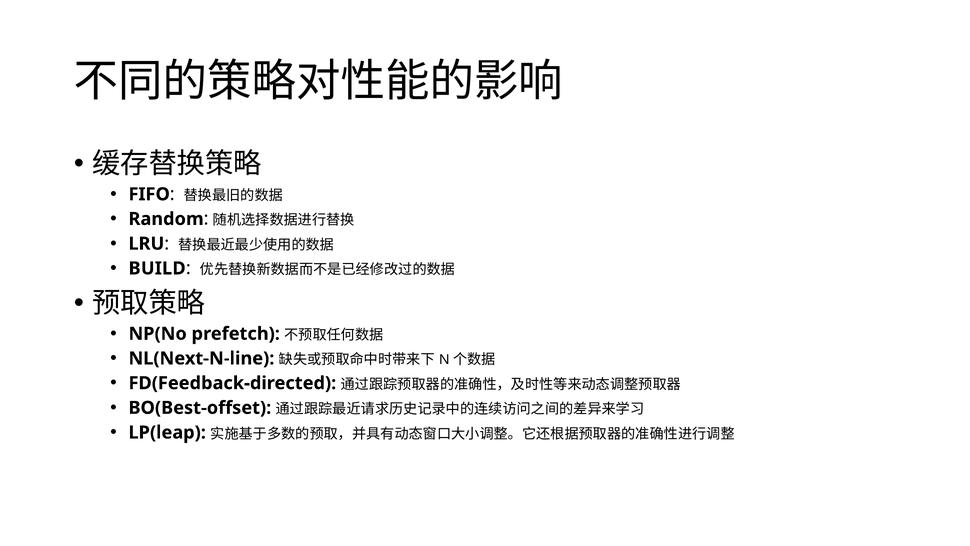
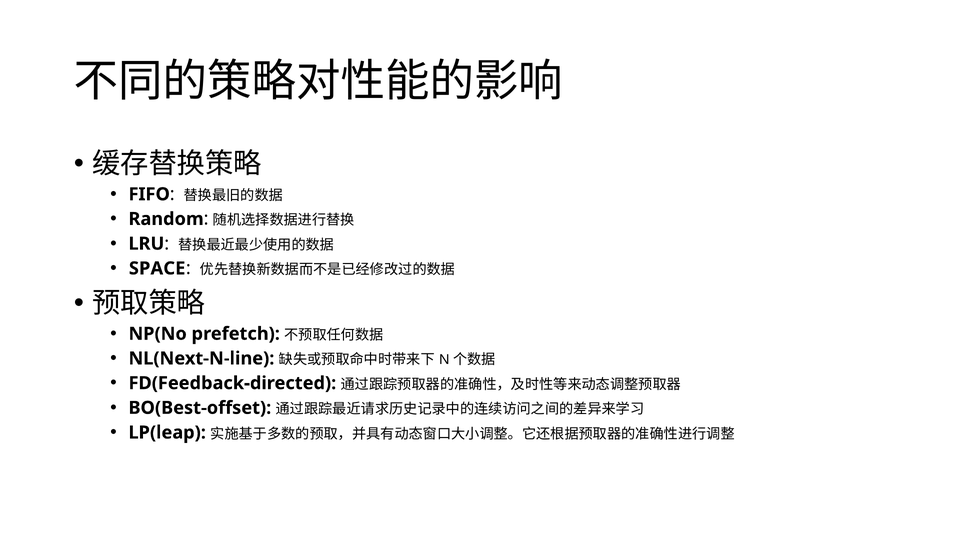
BUILD: BUILD -> SPACE (157, 268)
